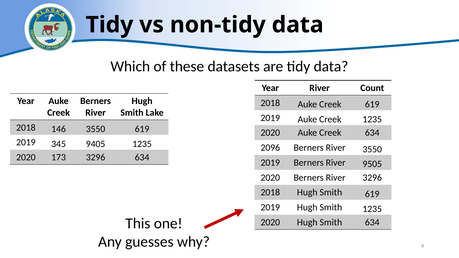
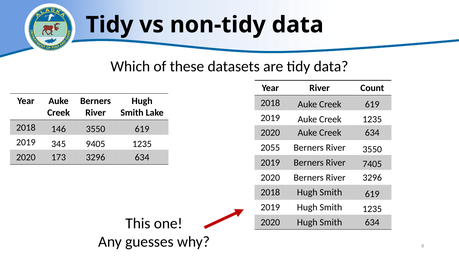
2096: 2096 -> 2055 (270, 148)
9505: 9505 -> 7405 (372, 164)
